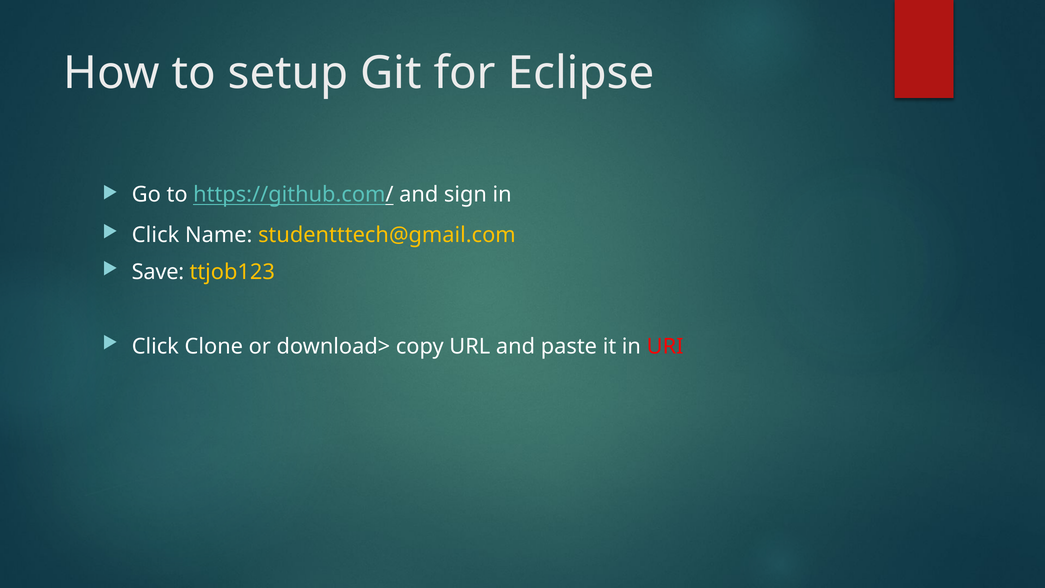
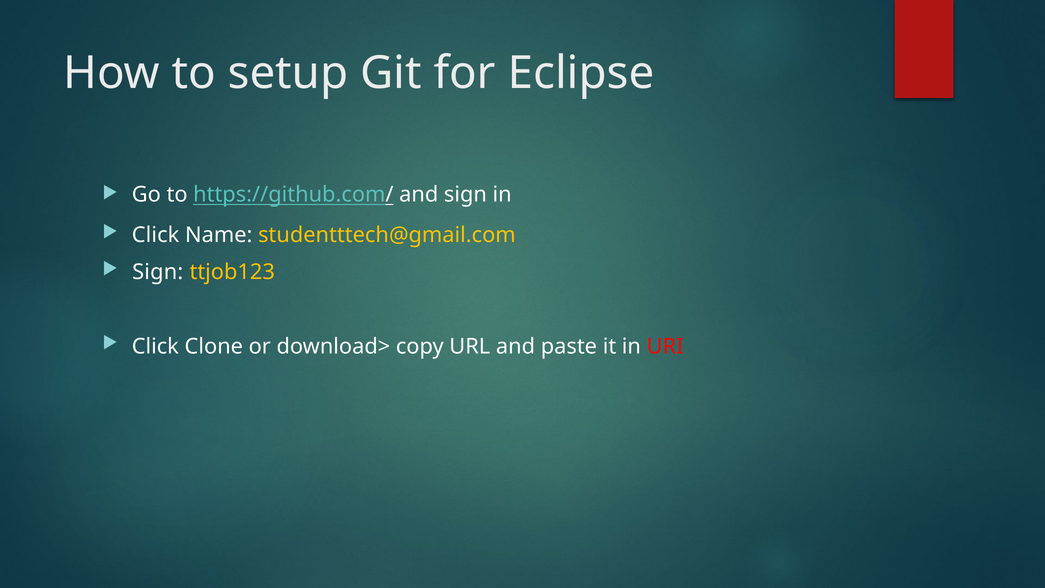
Save: Save -> Sign (158, 272)
